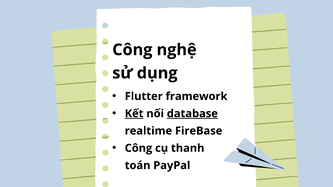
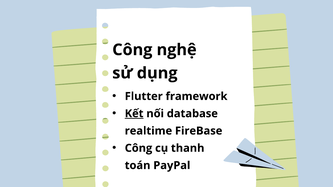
database underline: present -> none (192, 114)
